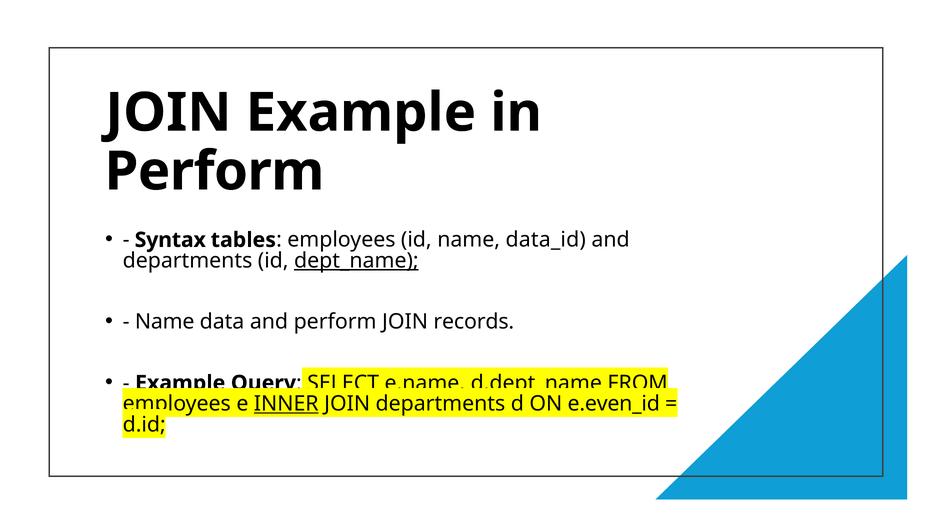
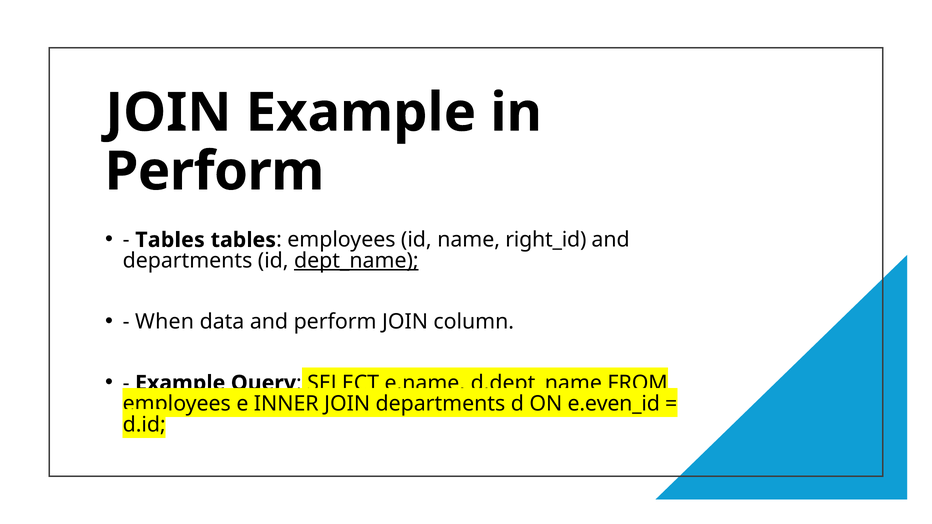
Syntax: Syntax -> Tables (170, 240)
data_id: data_id -> right_id (546, 240)
Name: Name -> When (165, 322)
records: records -> column (474, 322)
INNER underline: present -> none (286, 404)
